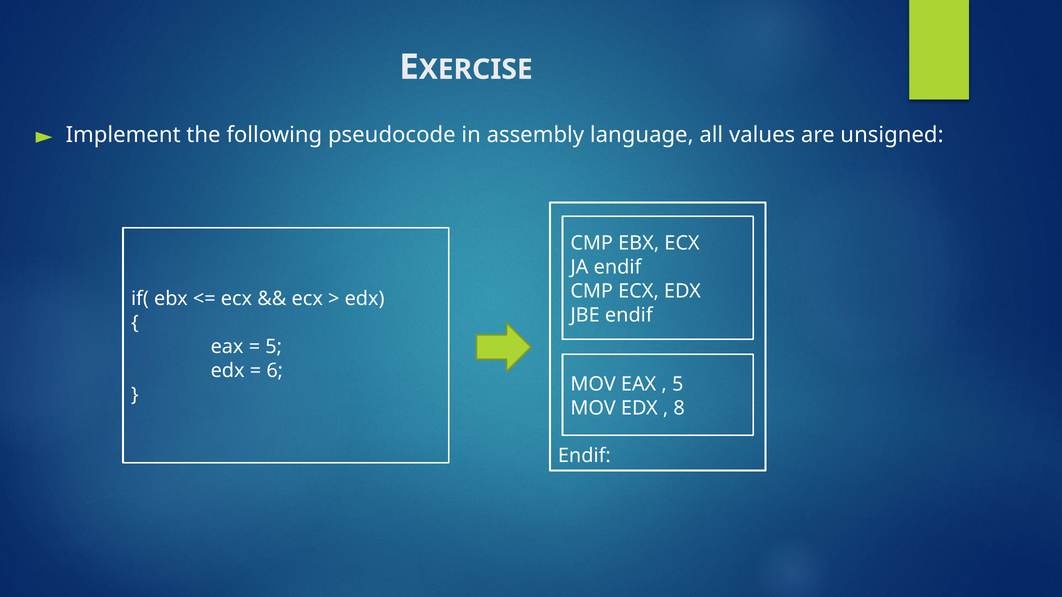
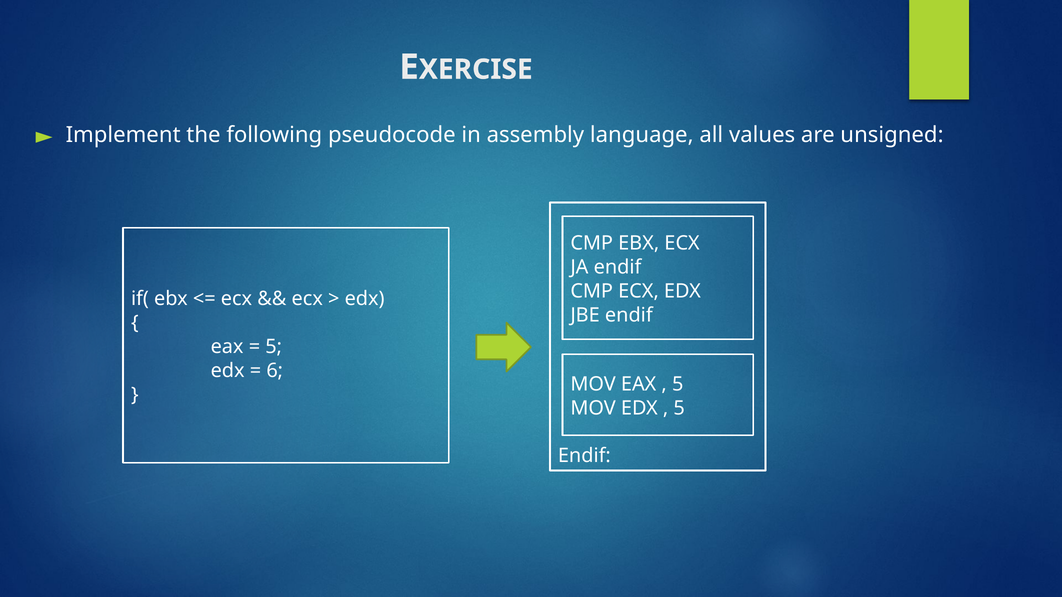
8: 8 -> 5 (679, 408)
